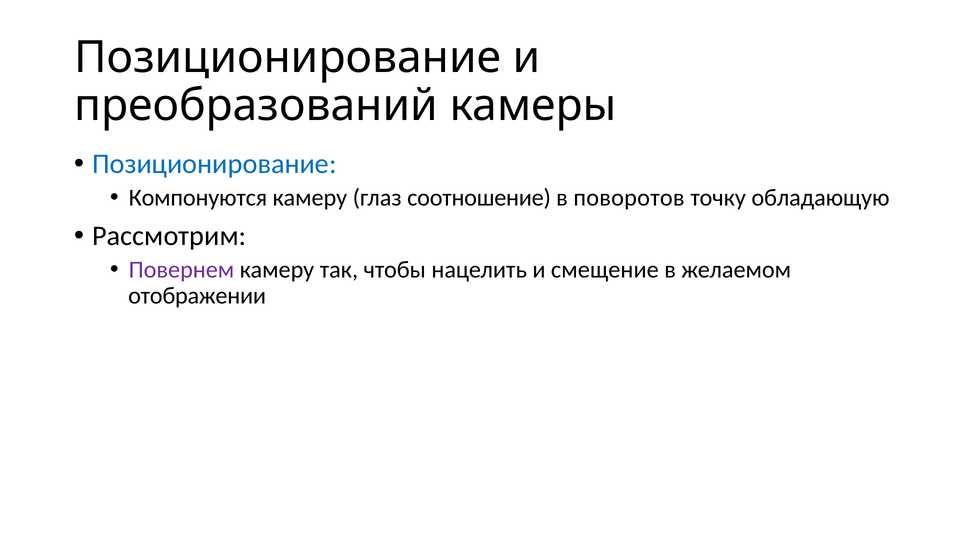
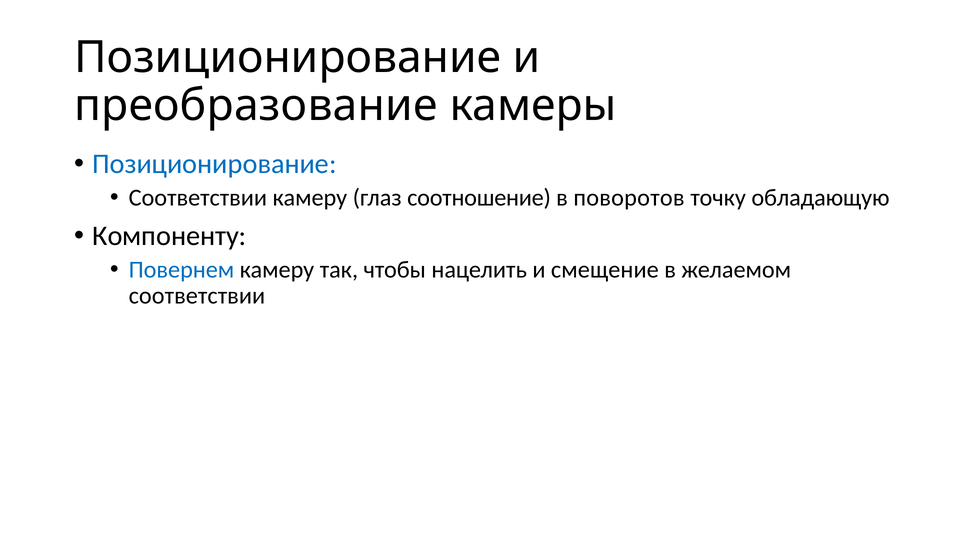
преобразований: преобразований -> преобразование (256, 106)
Компонуются: Компонуются -> Соответствии (198, 198)
Рассмотрим: Рассмотрим -> Компоненту (169, 236)
Повернем colour: purple -> blue (181, 270)
отображении: отображении -> соответствии (197, 296)
